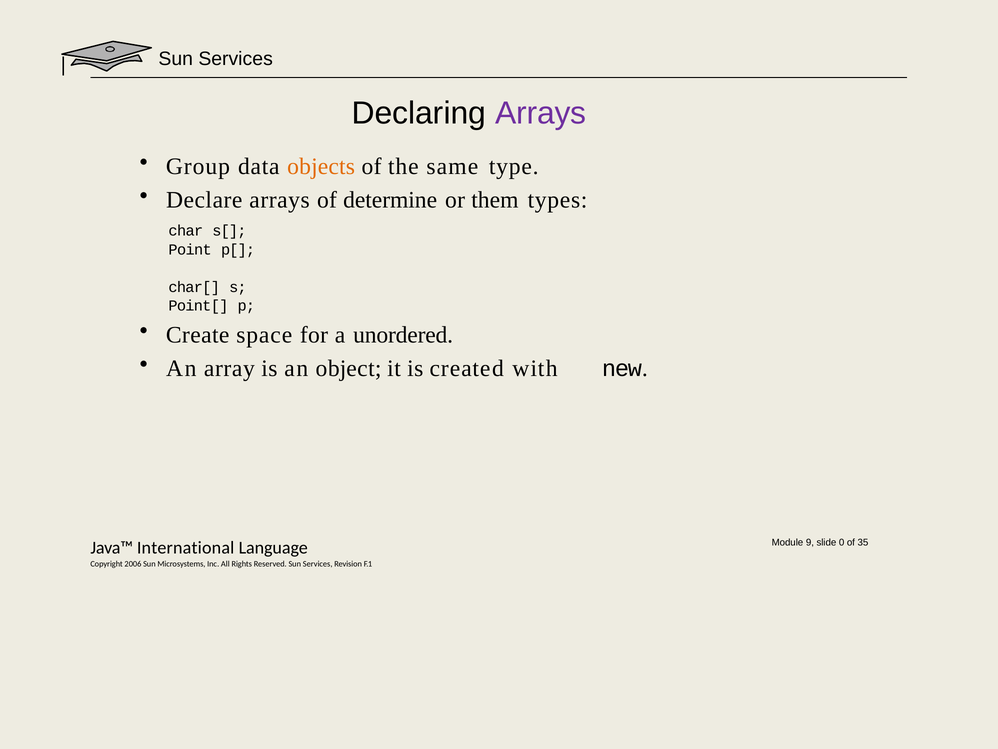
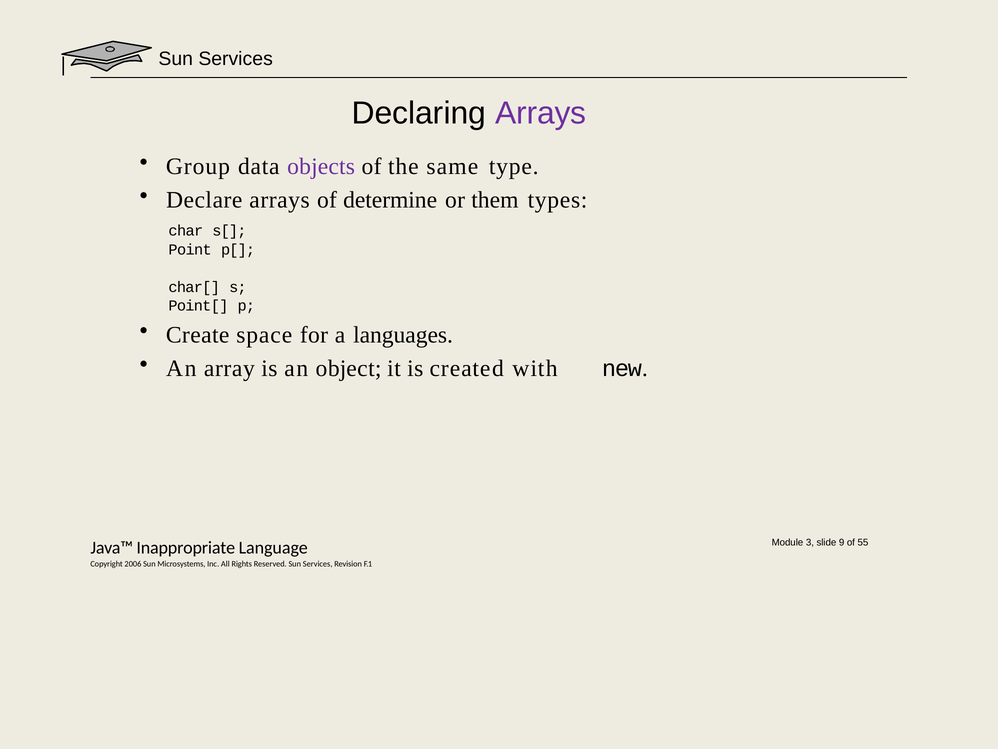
objects colour: orange -> purple (321, 166)
unordered: unordered -> languages (403, 335)
9: 9 -> 3 (810, 542)
0: 0 -> 9 (842, 542)
35: 35 -> 55 (863, 542)
International: International -> Inappropriate (186, 548)
